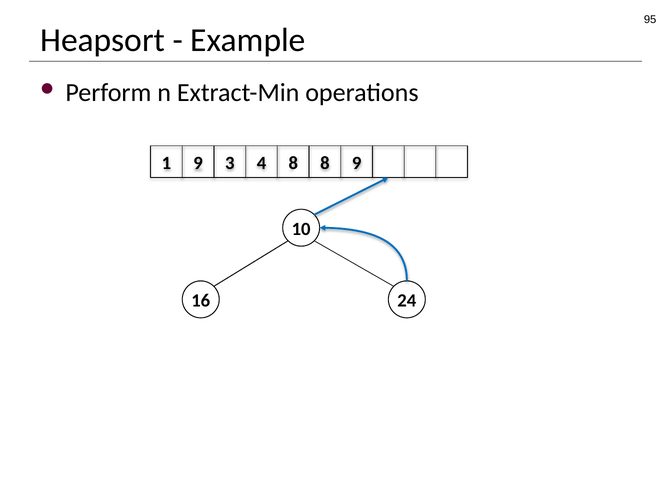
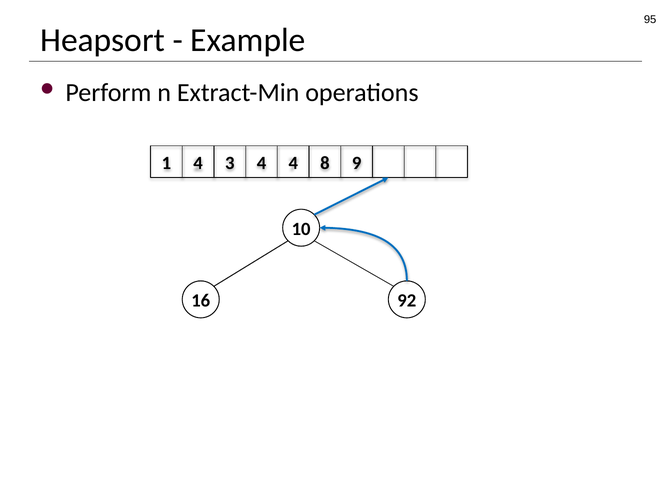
1 9: 9 -> 4 (198, 163)
4 8: 8 -> 4 (293, 163)
24: 24 -> 92 (407, 301)
